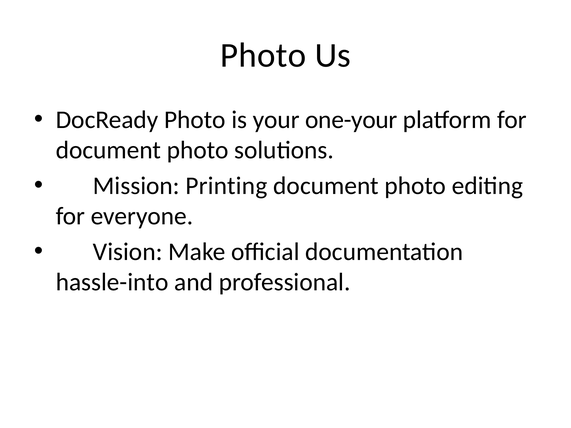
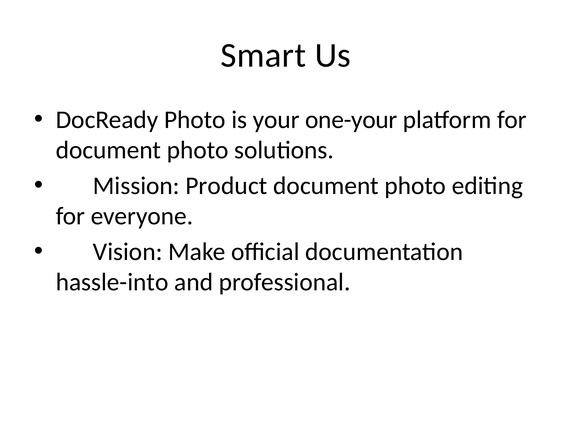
Photo: Photo -> Smart (263, 55)
Printing: Printing -> Product (226, 186)
